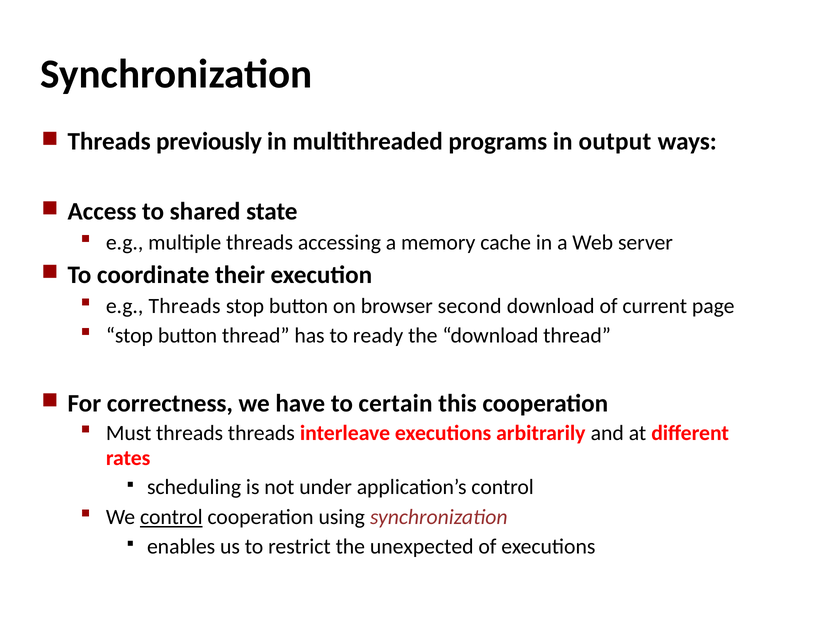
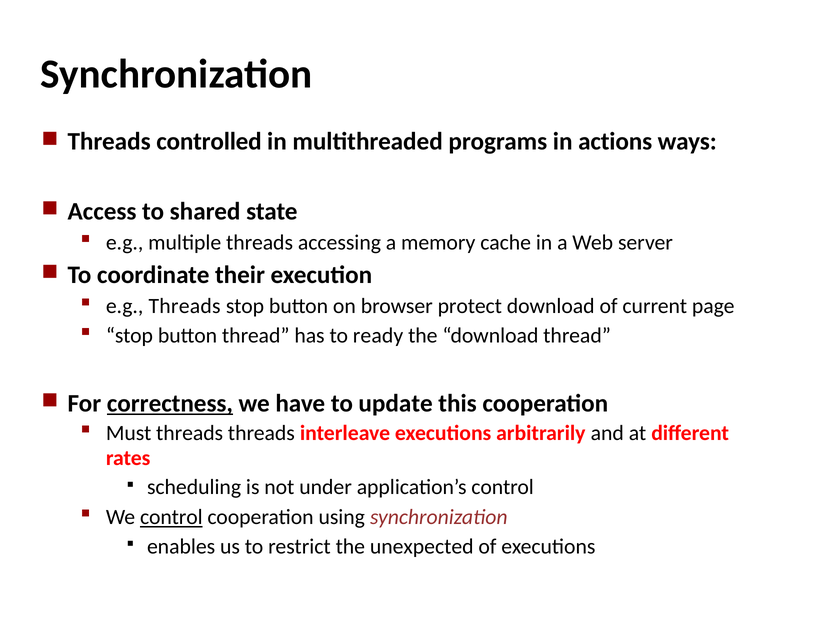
previously: previously -> controlled (209, 142)
output: output -> actions (615, 142)
second: second -> protect (470, 306)
correctness underline: none -> present (170, 403)
certain: certain -> update (396, 403)
